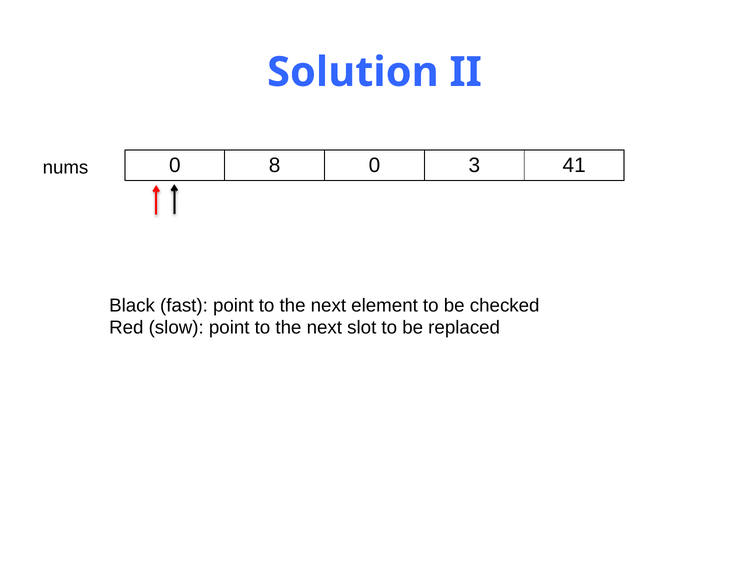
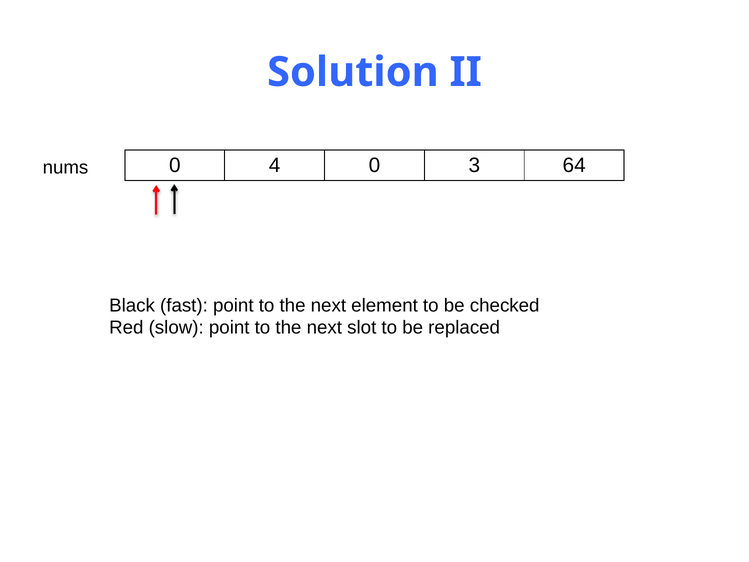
8: 8 -> 4 (275, 166)
41: 41 -> 64 (574, 166)
